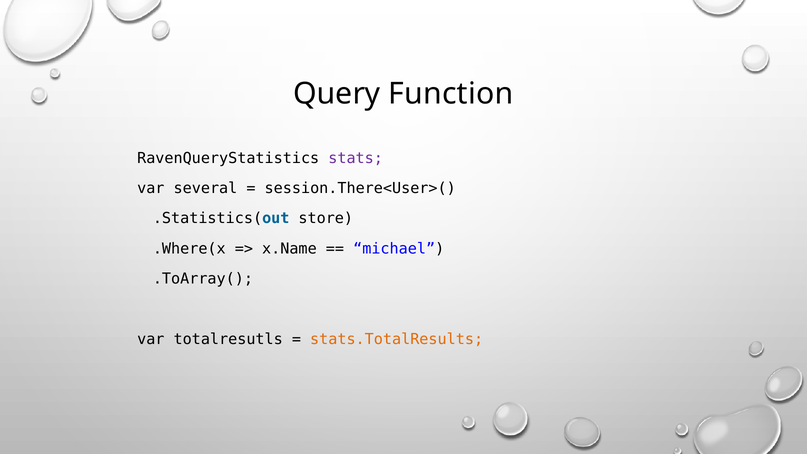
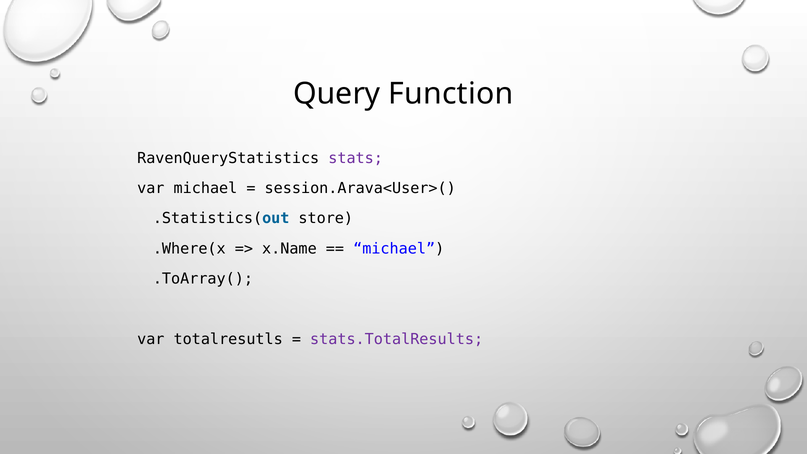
var several: several -> michael (205, 188)
session.There<User>(: session.There<User>( -> session.Arava<User>( (360, 188)
stats.TotalResults colour: orange -> purple (397, 339)
